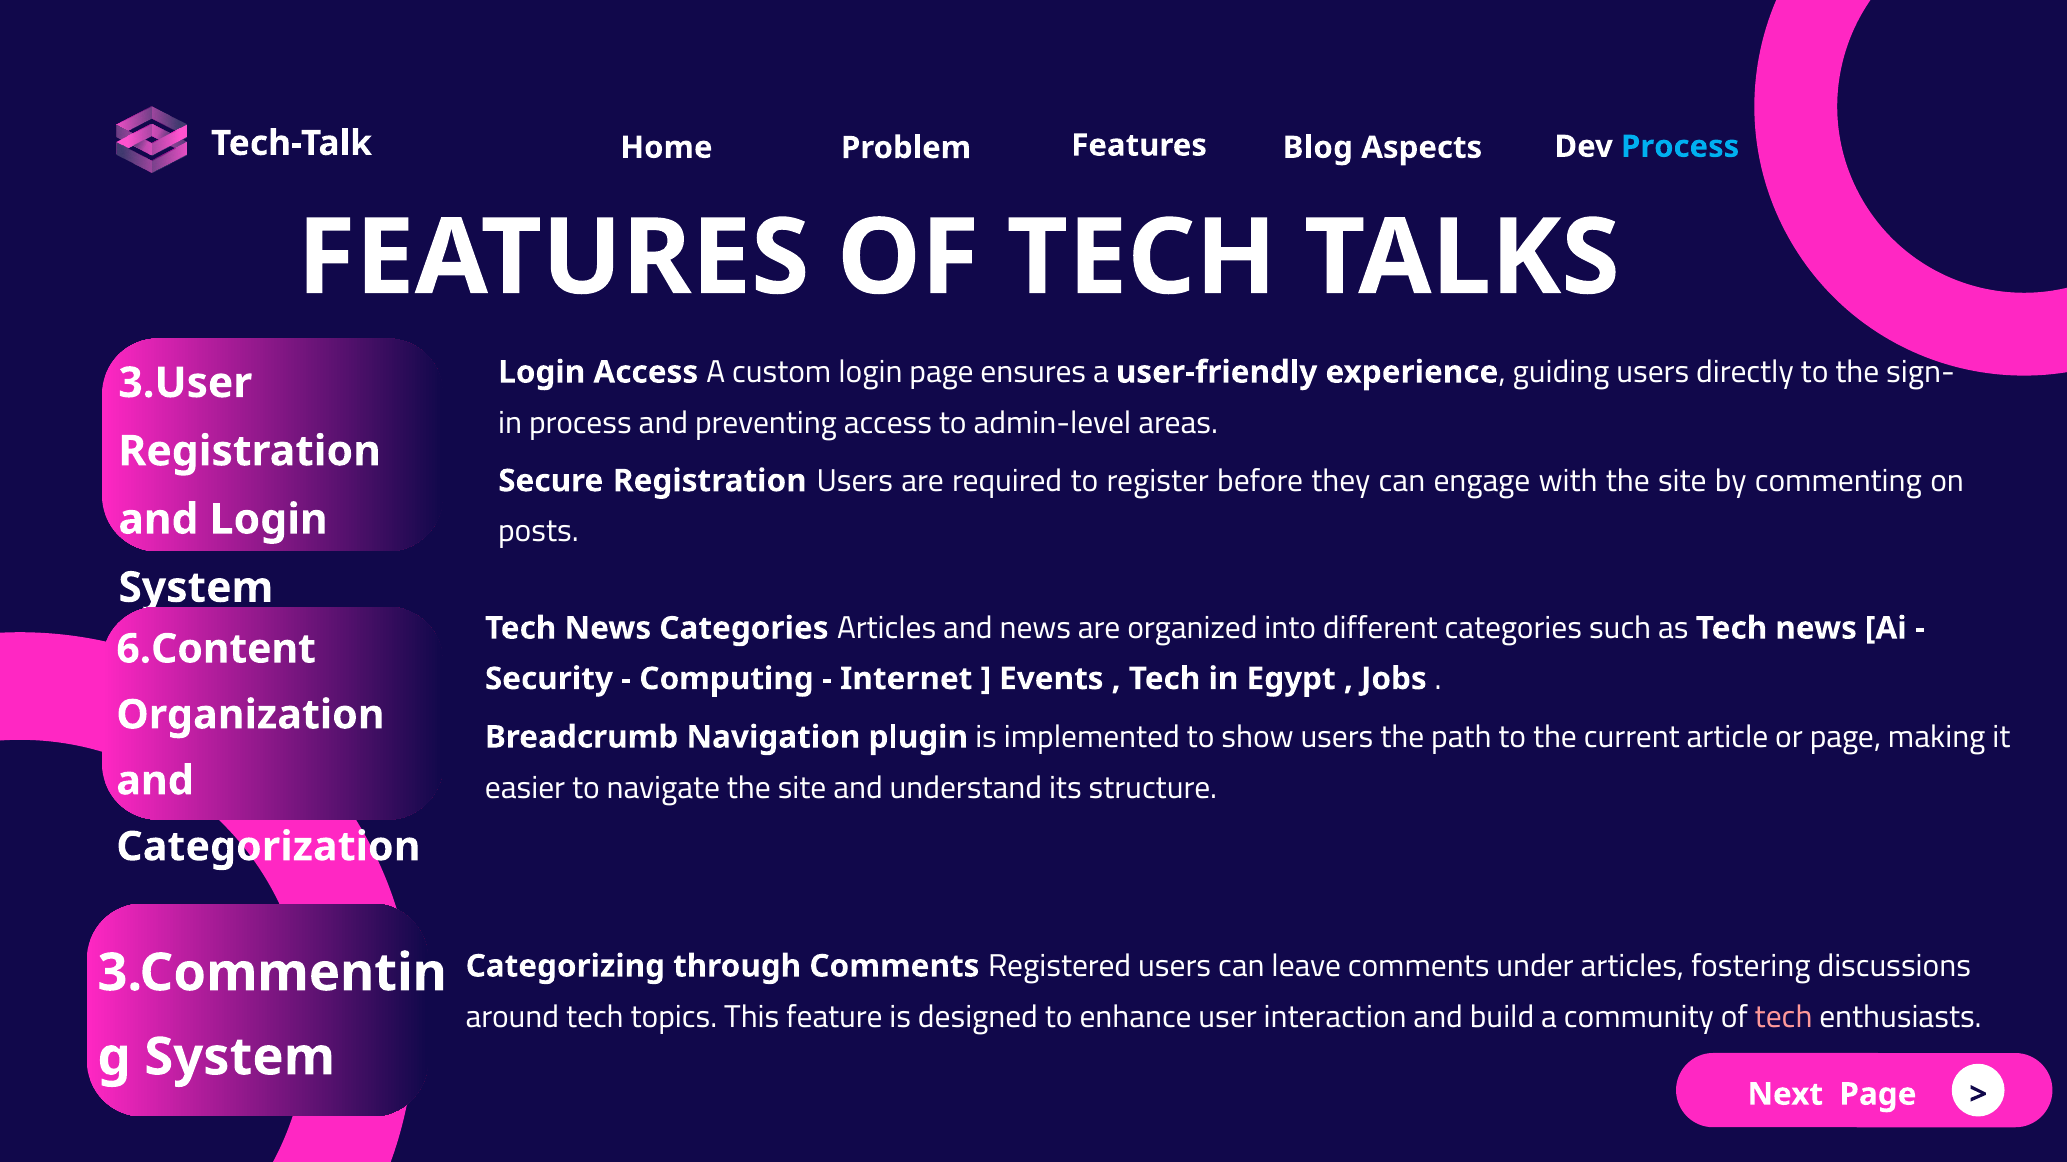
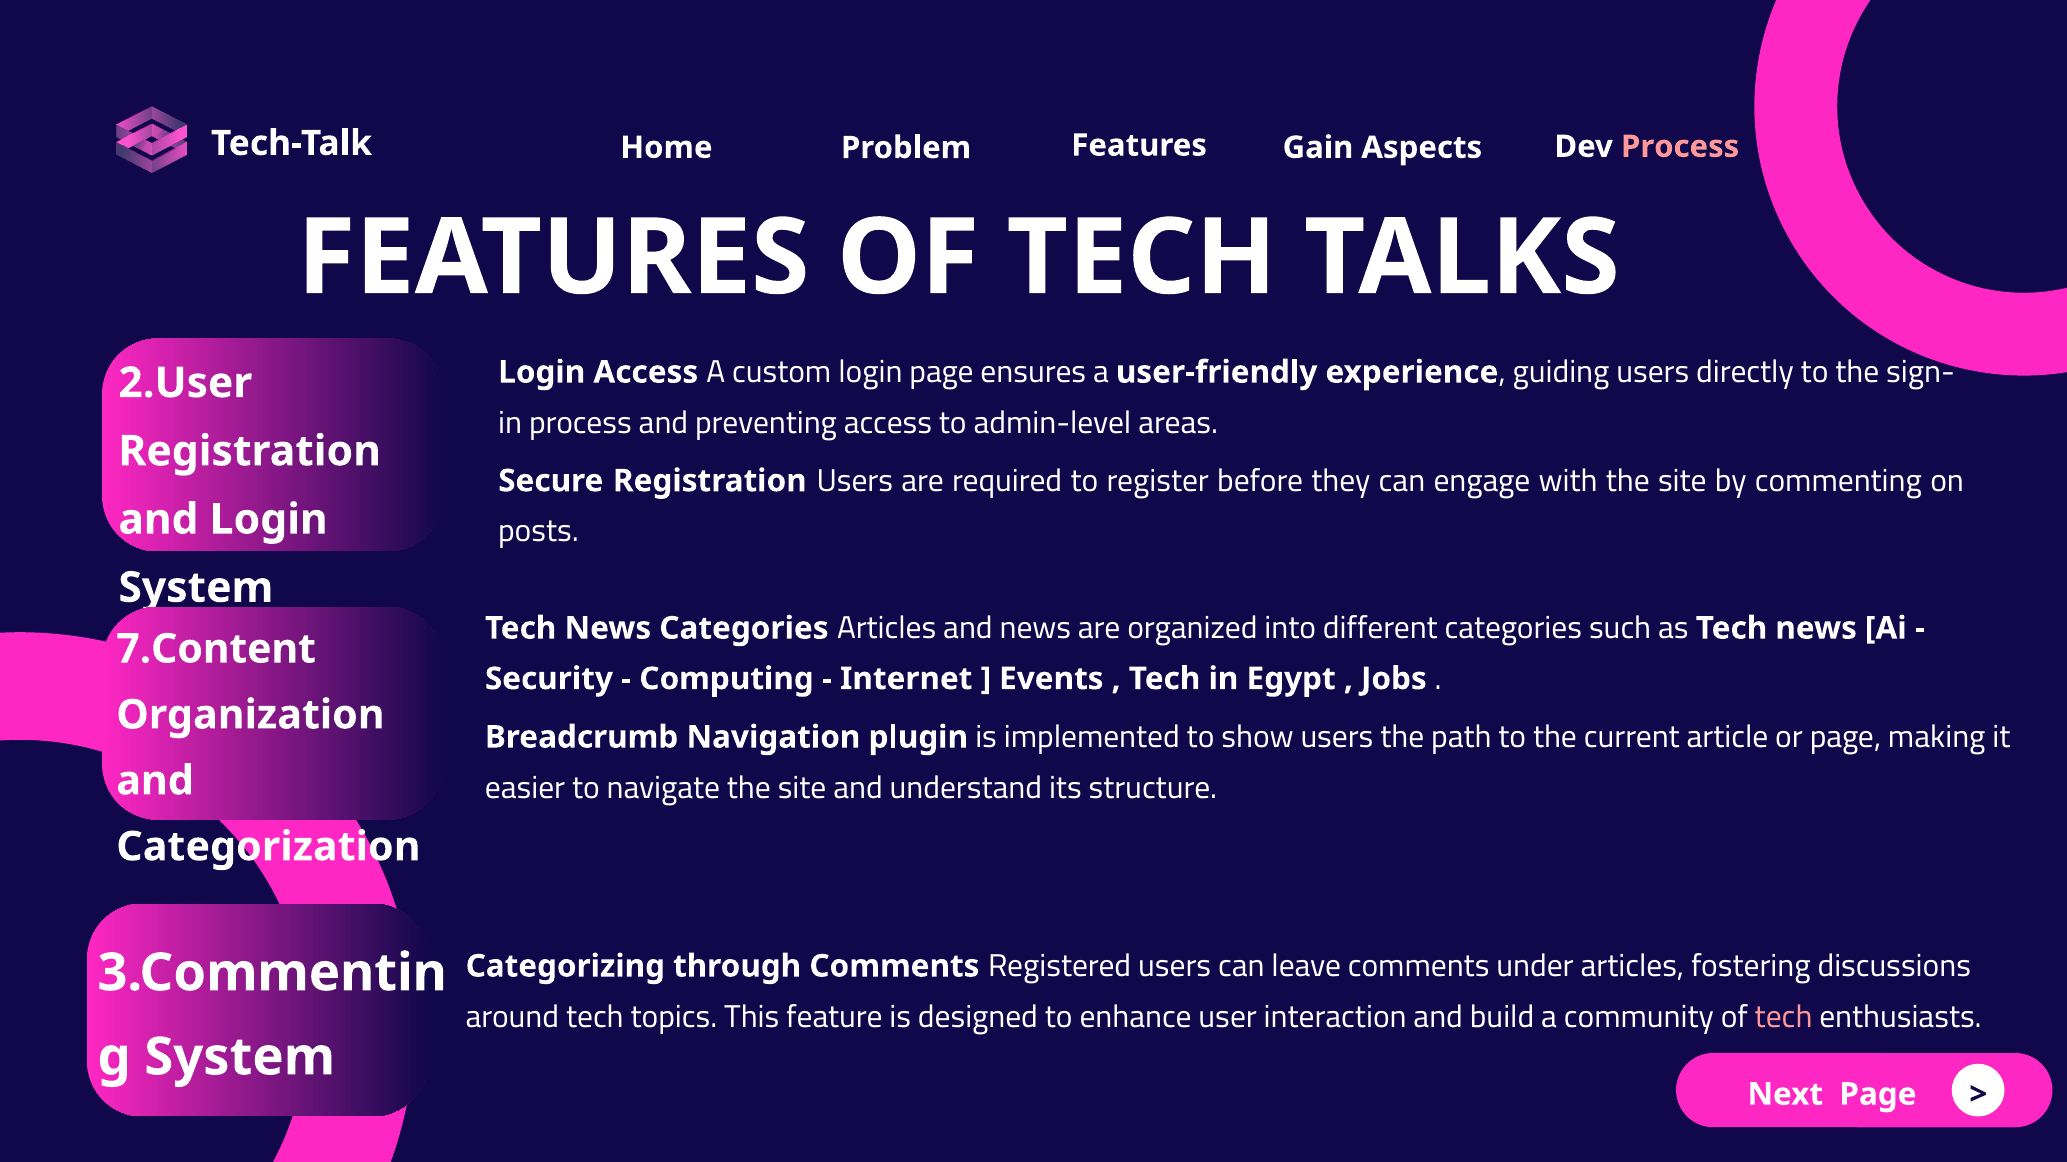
Blog: Blog -> Gain (1318, 148)
Process colour: light blue -> pink (1680, 147)
3.User: 3.User -> 2.User (185, 383)
6.Content: 6.Content -> 7.Content (216, 649)
